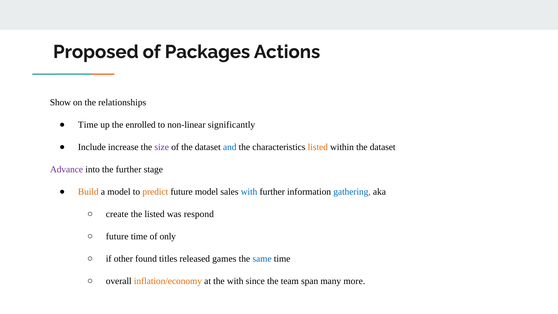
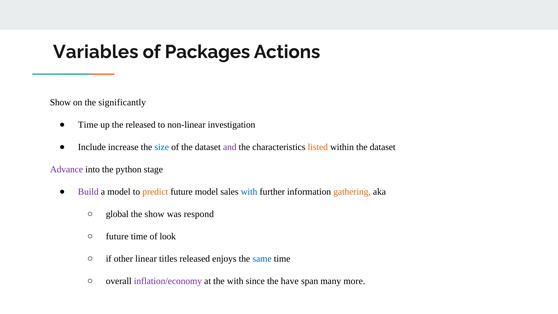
Proposed: Proposed -> Variables (96, 52)
relationships: relationships -> significantly (122, 103)
the enrolled: enrolled -> released (141, 125)
significantly: significantly -> investigation (232, 125)
size colour: purple -> blue (162, 147)
and colour: blue -> purple (230, 147)
the further: further -> python (129, 170)
Build colour: orange -> purple (88, 192)
gathering colour: blue -> orange (352, 192)
create: create -> global (117, 214)
the listed: listed -> show (154, 214)
only: only -> look (168, 236)
found: found -> linear (146, 259)
games: games -> enjoys (224, 259)
inflation/economy colour: orange -> purple (168, 281)
team: team -> have (290, 281)
